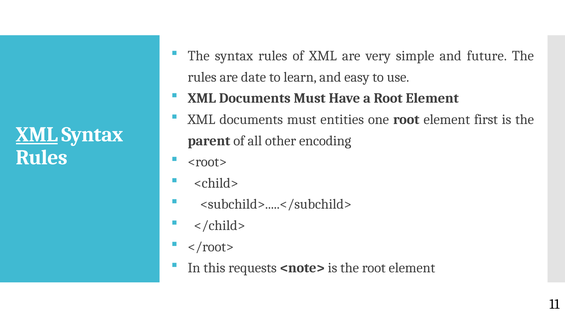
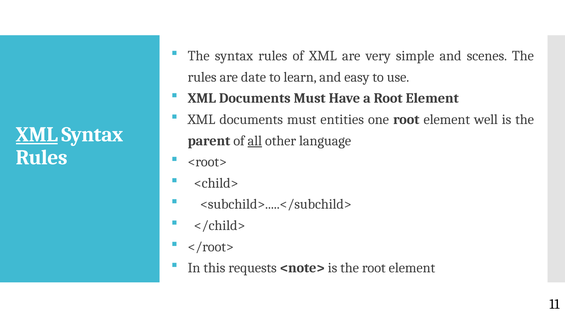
future: future -> scenes (487, 56)
first: first -> well (486, 119)
all underline: none -> present (255, 141)
encoding: encoding -> language (325, 141)
